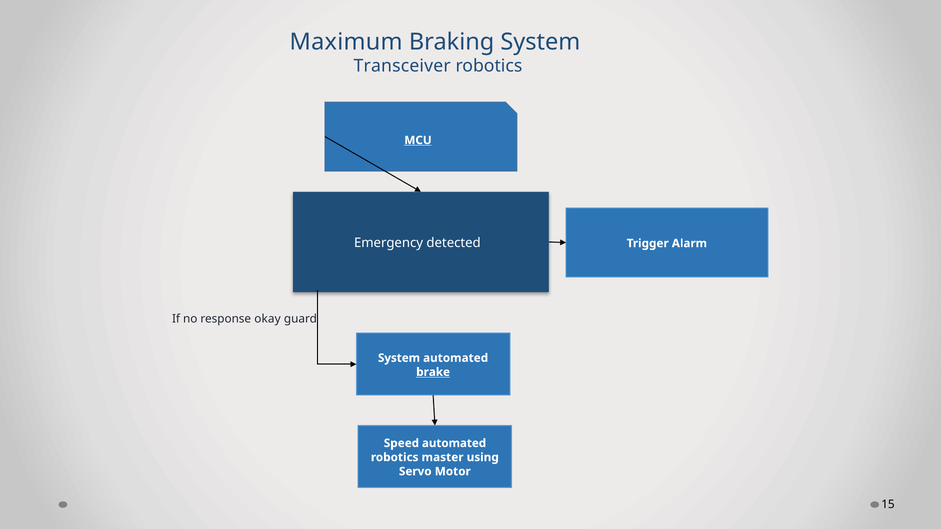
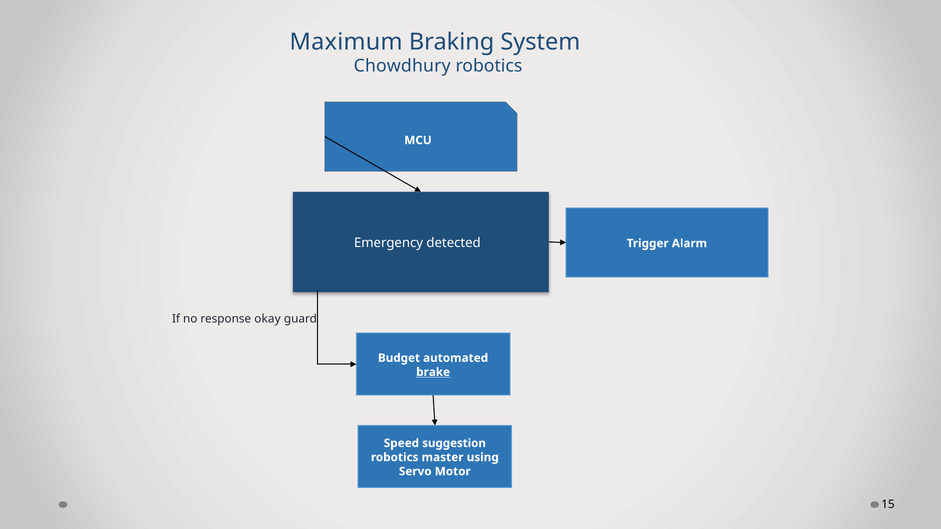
Transceiver: Transceiver -> Chowdhury (402, 66)
MCU underline: present -> none (418, 140)
System: System -> Budget (399, 358)
Speed automated: automated -> suggestion (454, 443)
